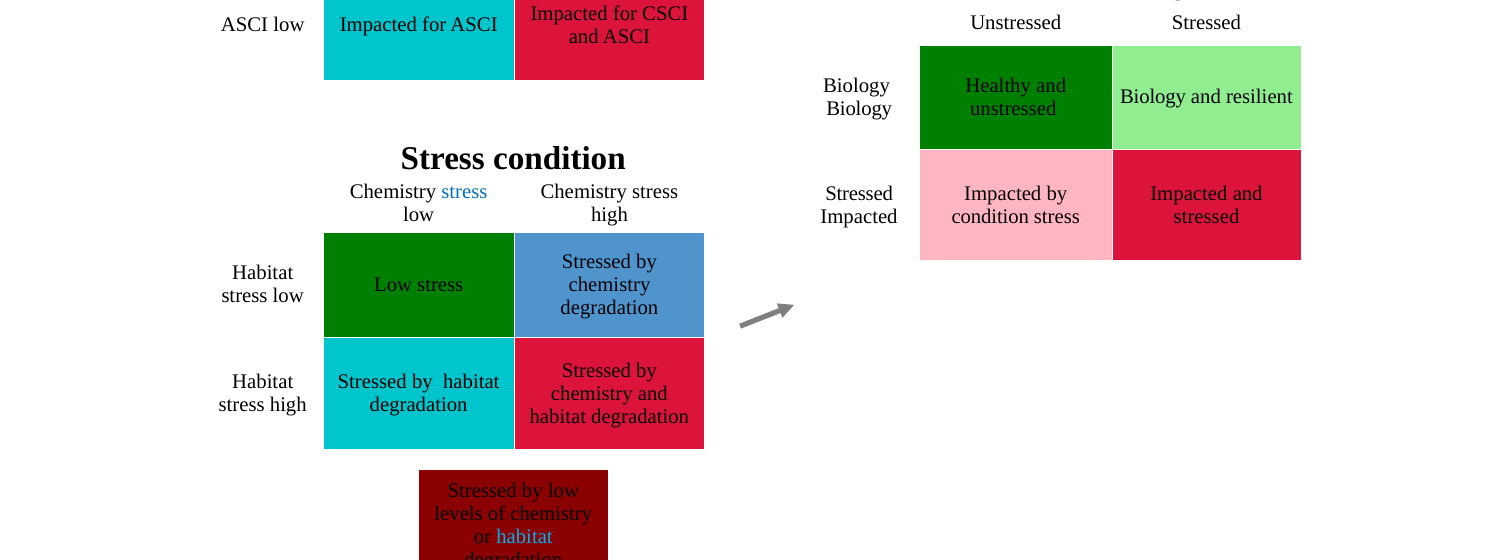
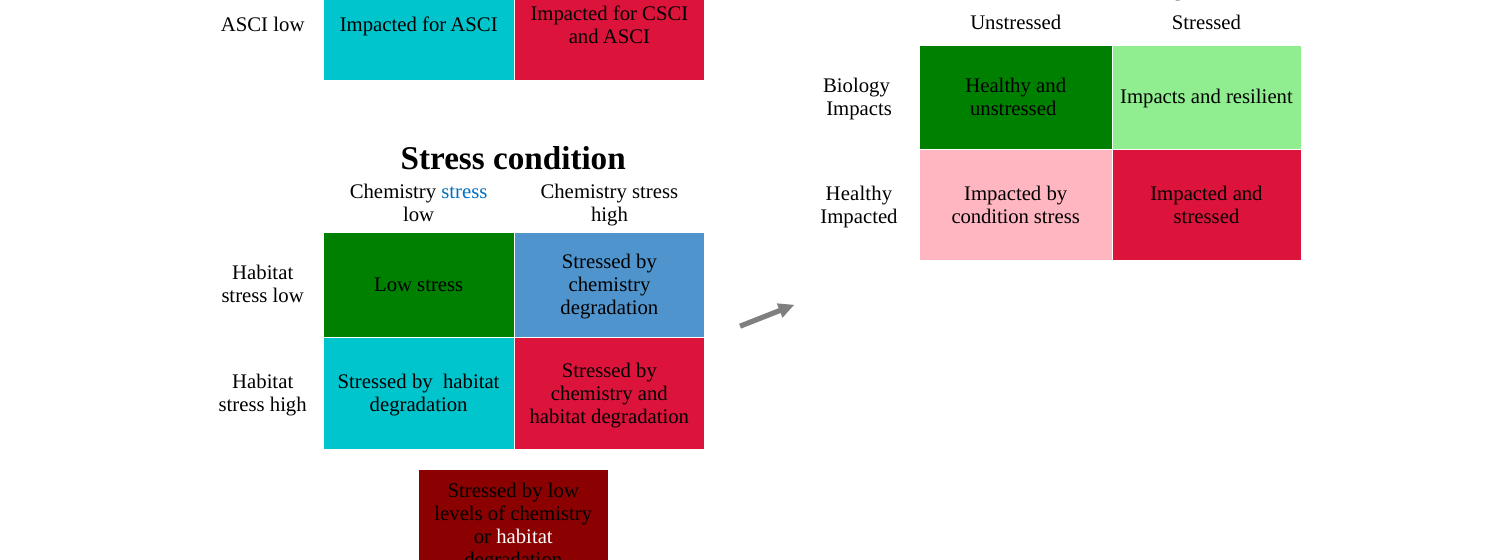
Biology: Biology -> Impacts (1153, 97)
Biology: Biology -> Impacts (859, 108)
Stressed: Stressed -> Healthy (859, 193)
habitat colour: light blue -> white (524, 536)
